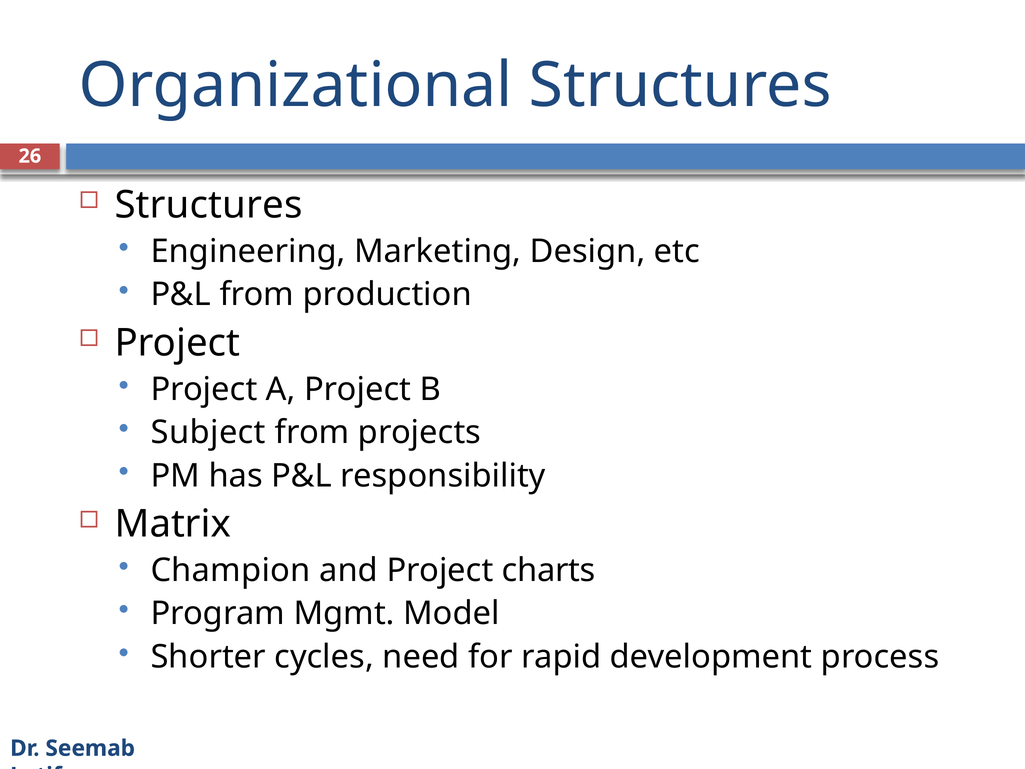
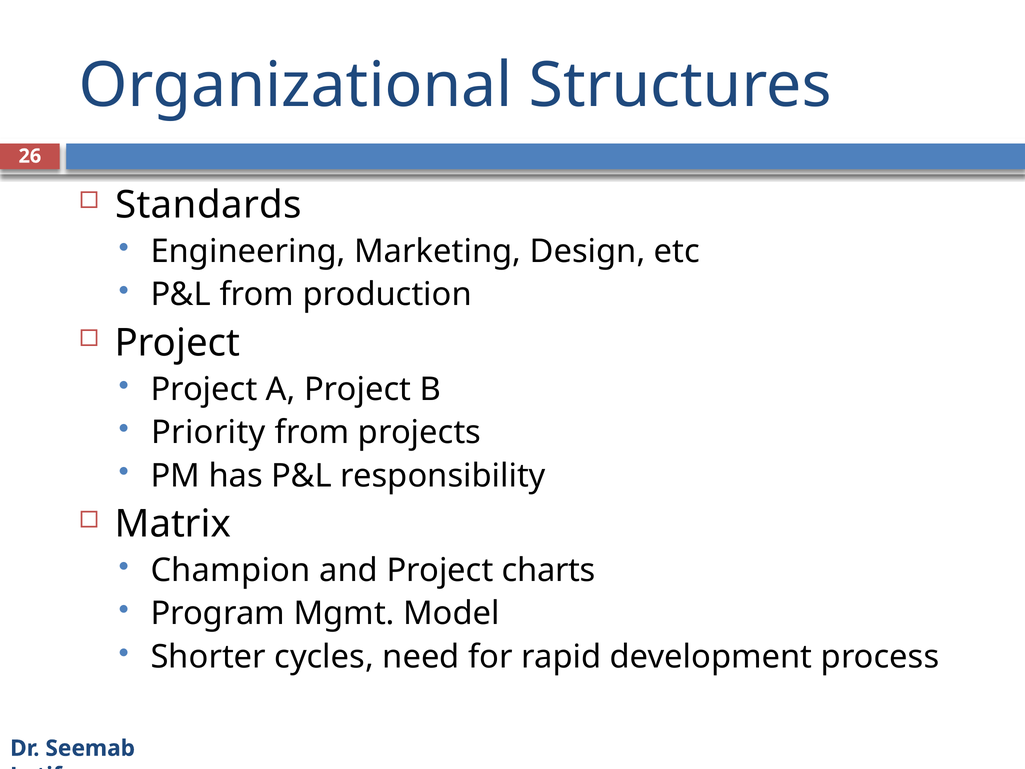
Structures: Structures -> Standards (209, 205)
Subject: Subject -> Priority (208, 432)
